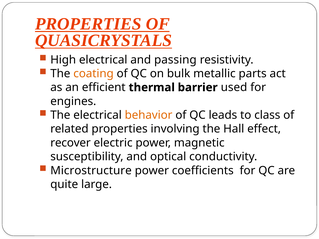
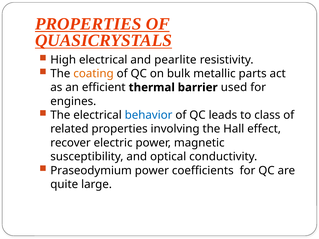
passing: passing -> pearlite (175, 60)
behavior colour: orange -> blue (149, 115)
Microstructure: Microstructure -> Praseodymium (91, 171)
